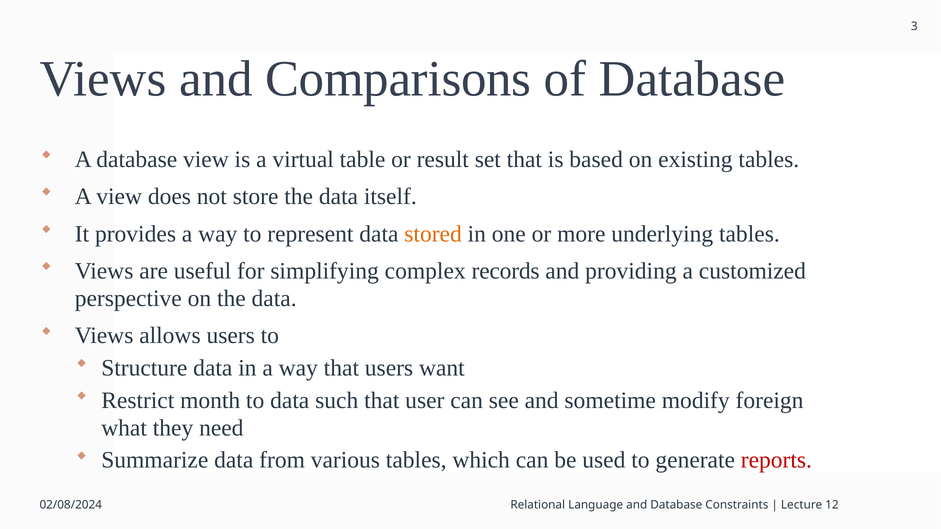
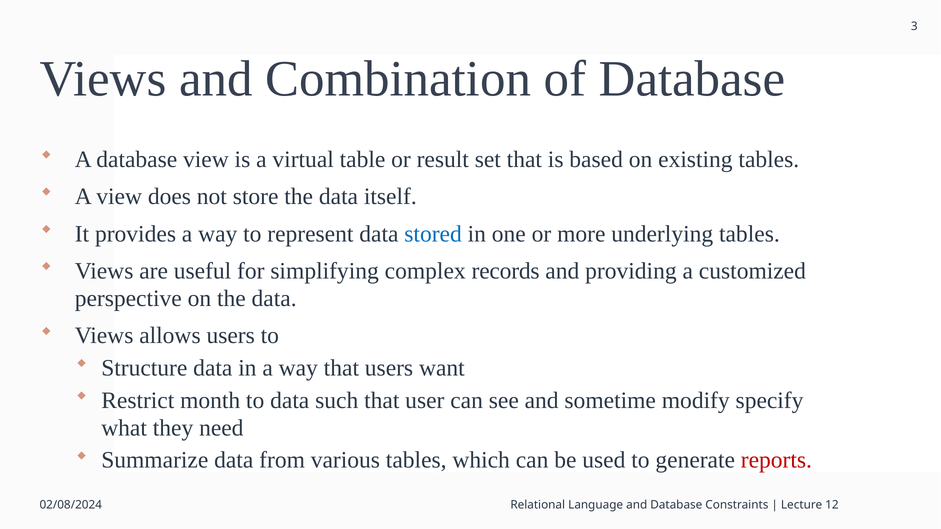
Comparisons: Comparisons -> Combination (398, 79)
stored colour: orange -> blue (433, 234)
foreign: foreign -> specify (770, 401)
